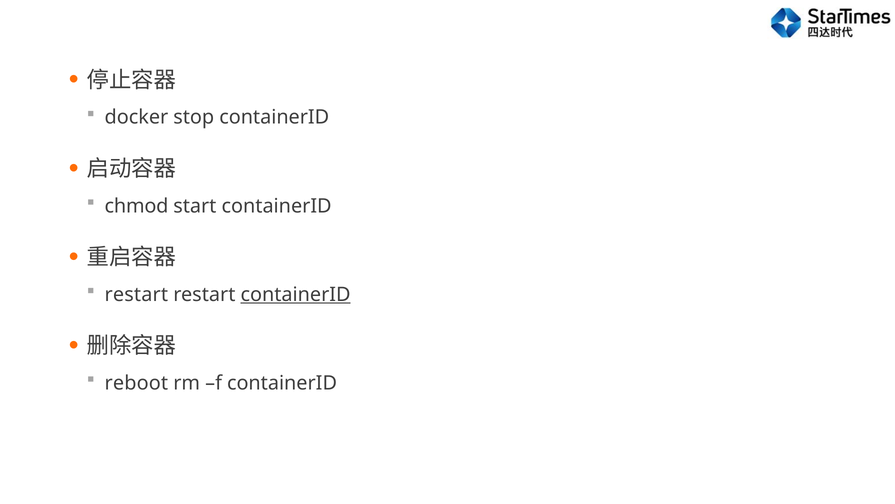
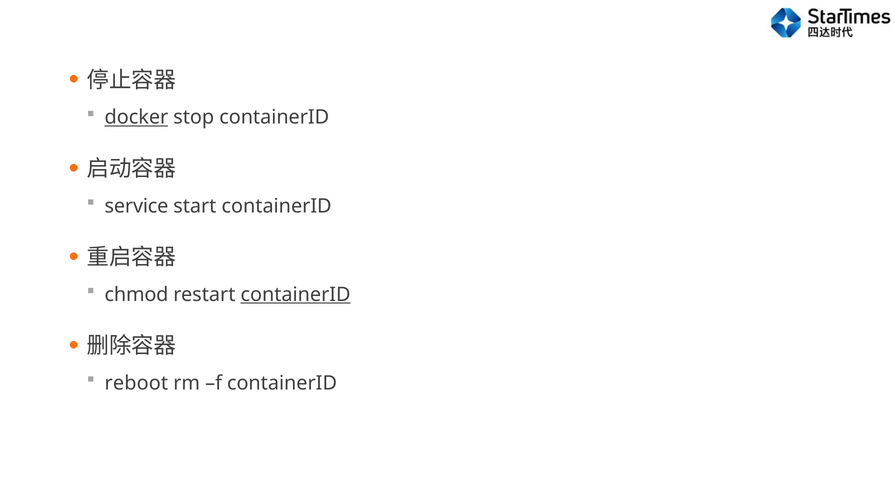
docker underline: none -> present (136, 117)
chmod: chmod -> service (137, 206)
restart: restart -> chmod (137, 294)
